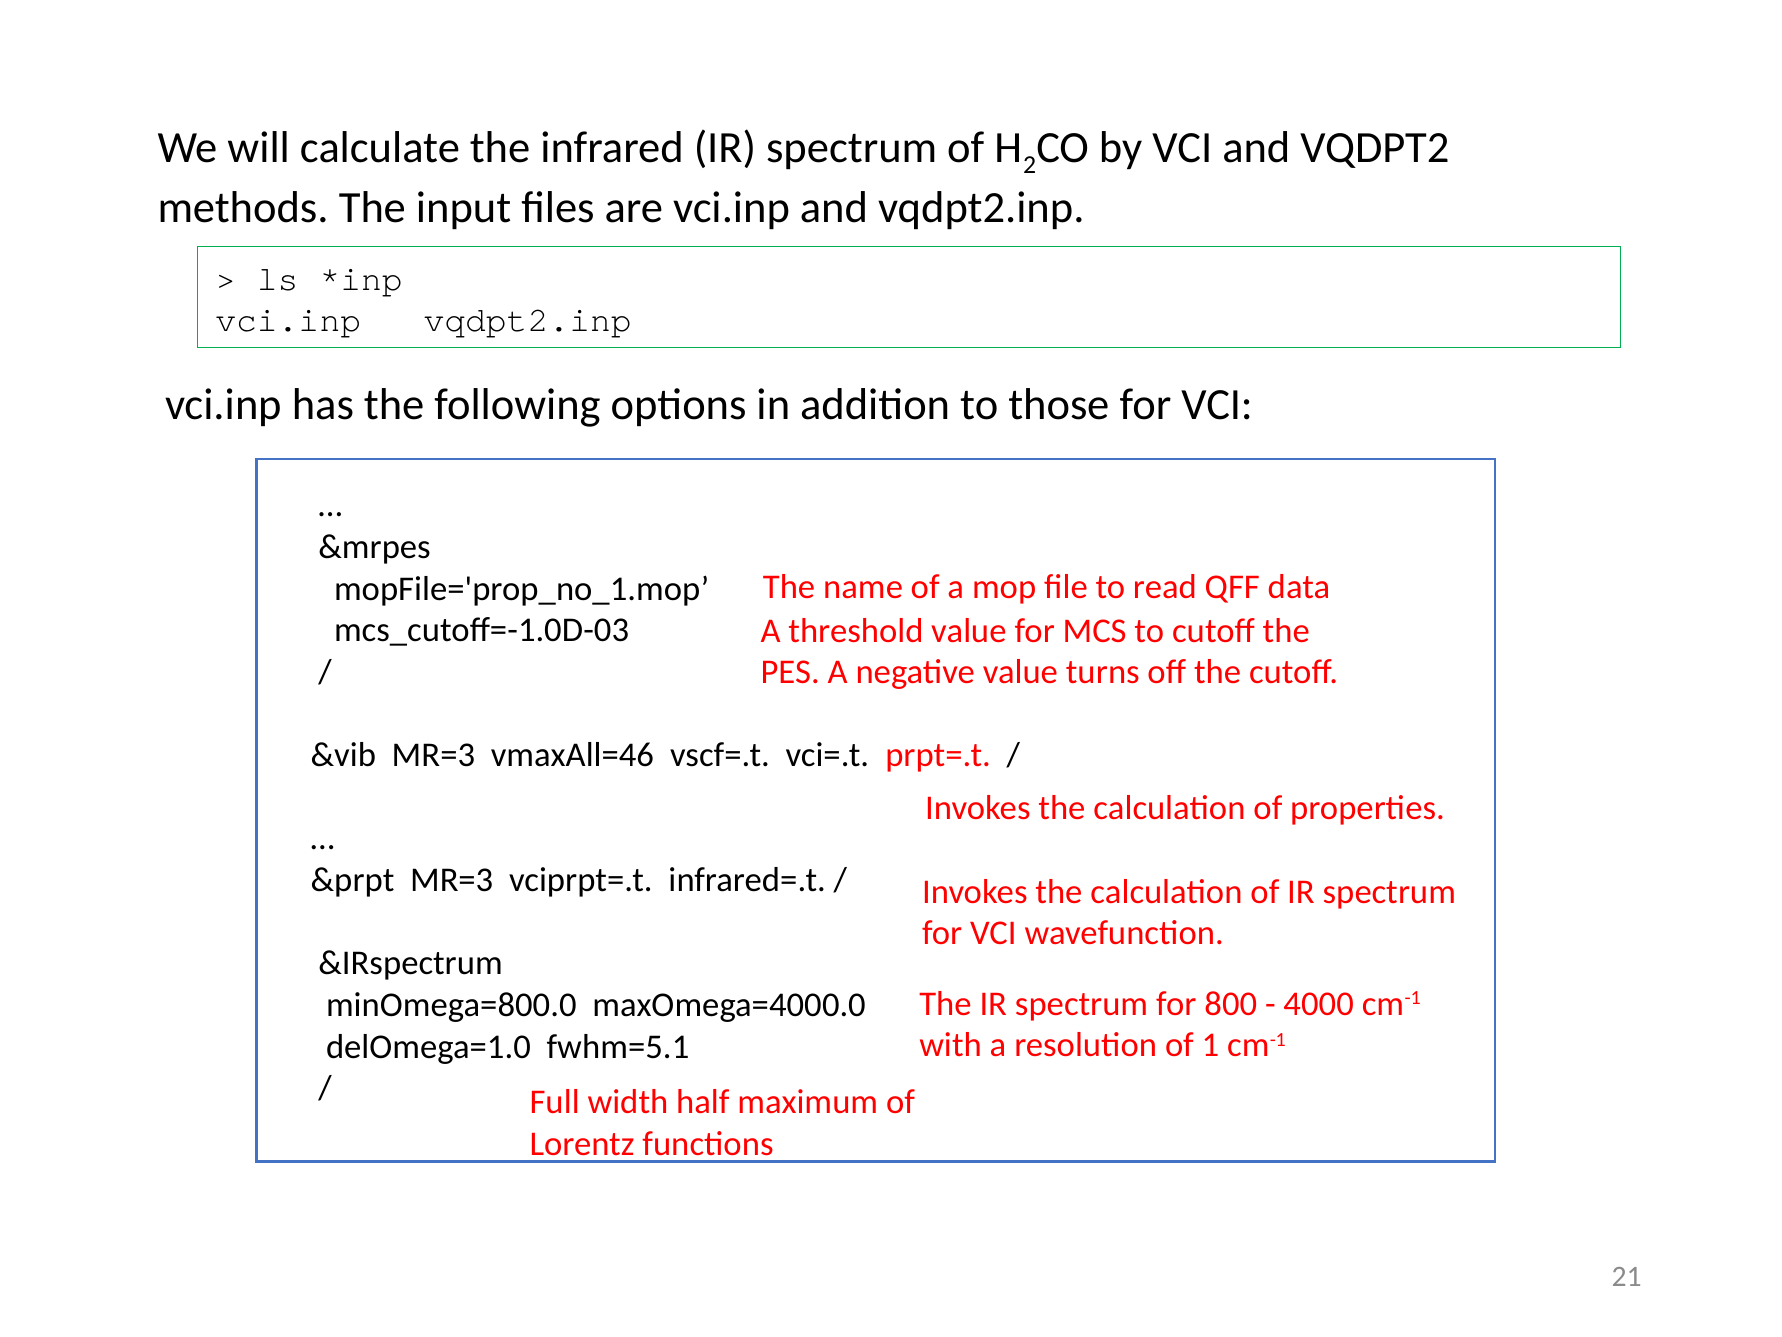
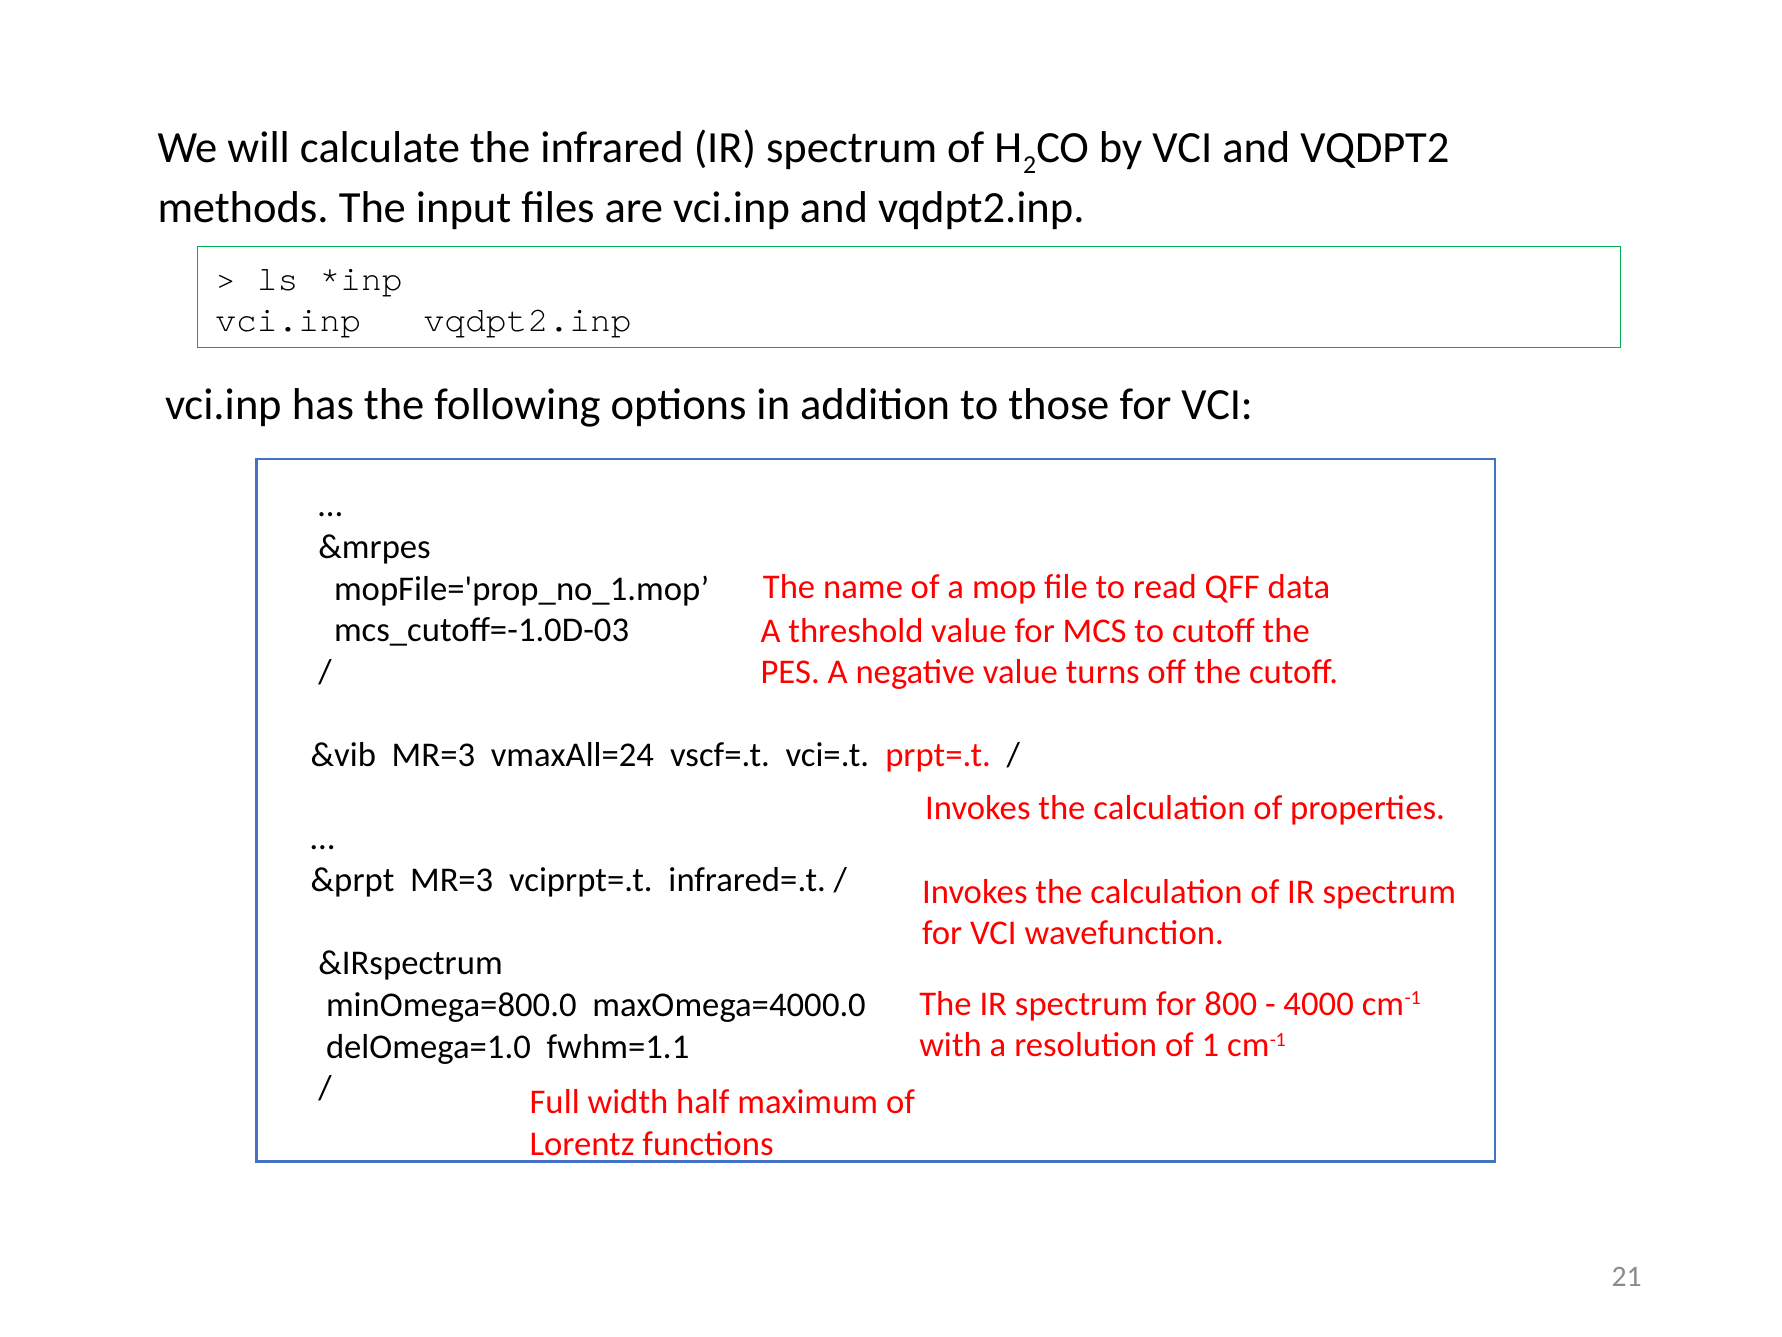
vmaxAll=46: vmaxAll=46 -> vmaxAll=24 (572, 755)
fwhm=5.1: fwhm=5.1 -> fwhm=1.1 (618, 1046)
